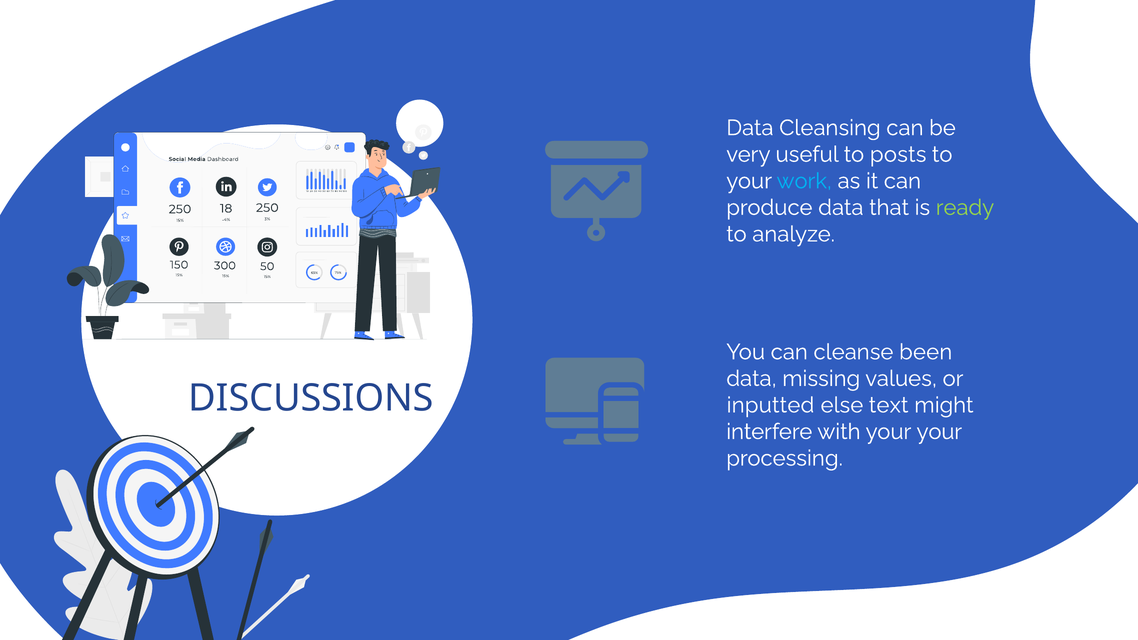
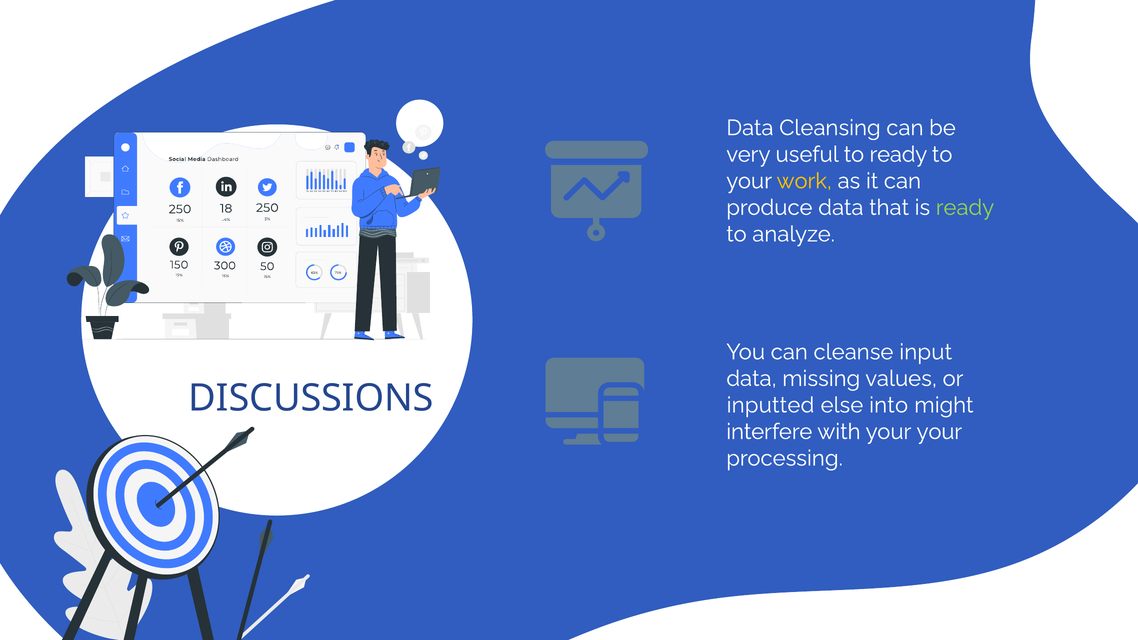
to posts: posts -> ready (898, 154)
work colour: light blue -> yellow (804, 181)
been: been -> input (926, 352)
text: text -> into (889, 405)
